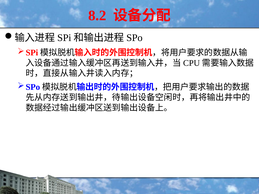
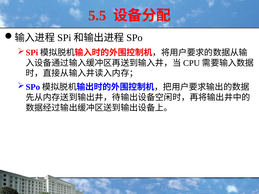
8.2: 8.2 -> 5.5 (97, 16)
